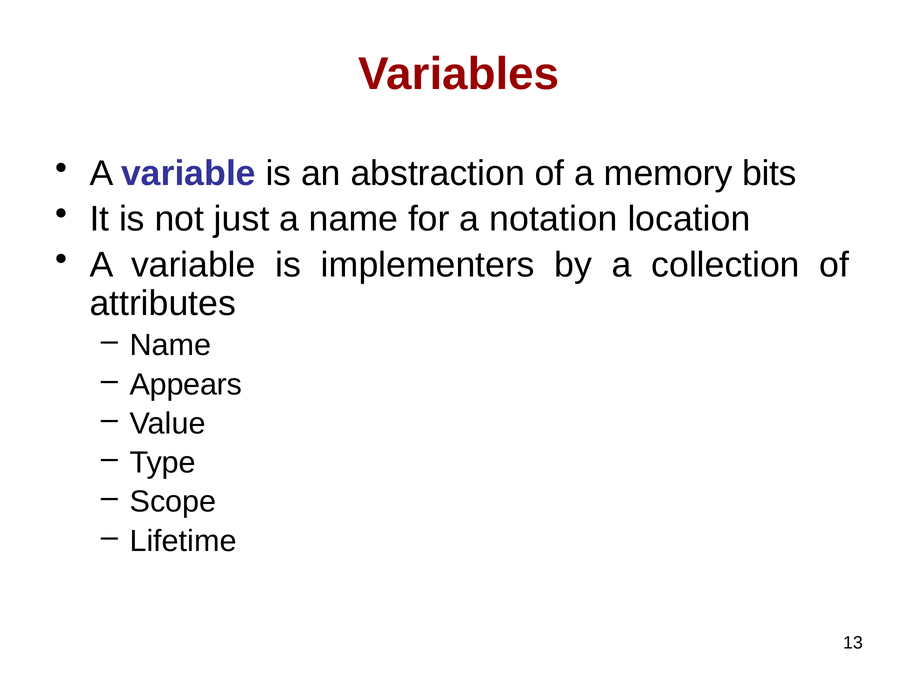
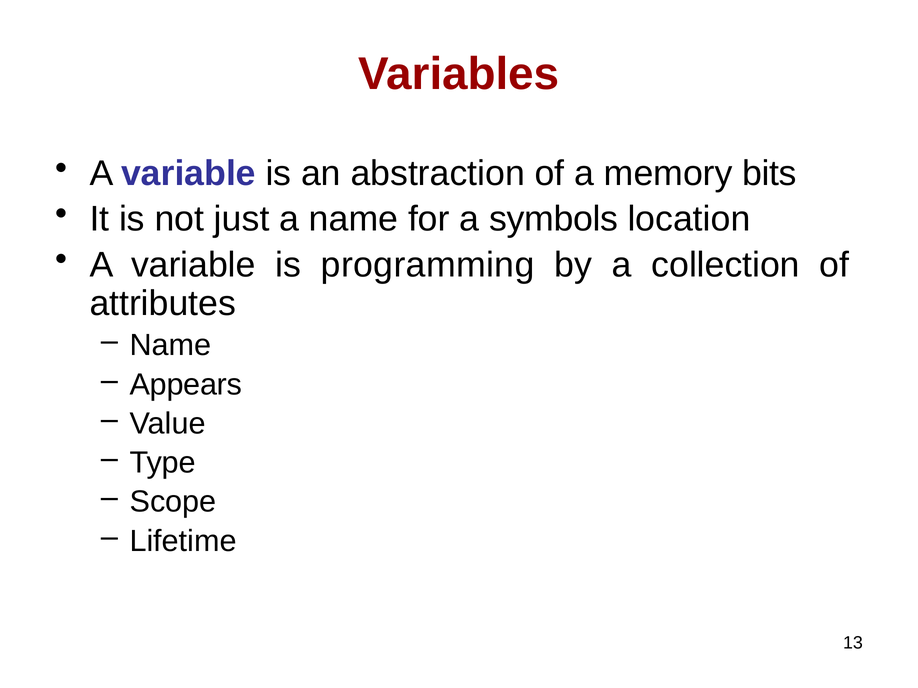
notation: notation -> symbols (554, 219)
implementers: implementers -> programming (428, 265)
